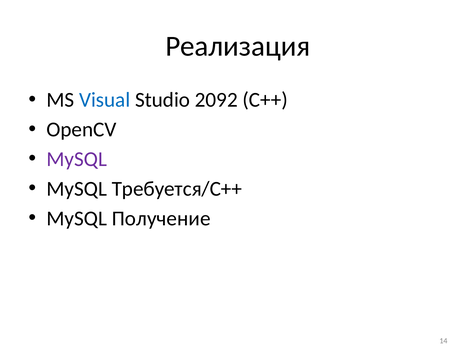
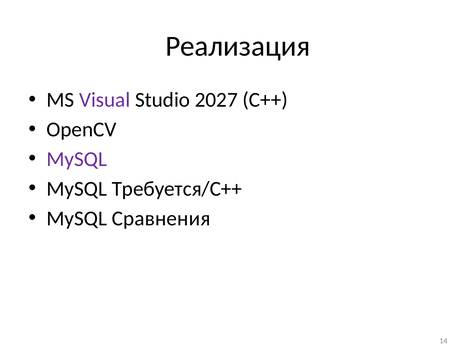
Visual colour: blue -> purple (105, 100)
2092: 2092 -> 2027 (216, 100)
Получение: Получение -> Сравнения (161, 218)
